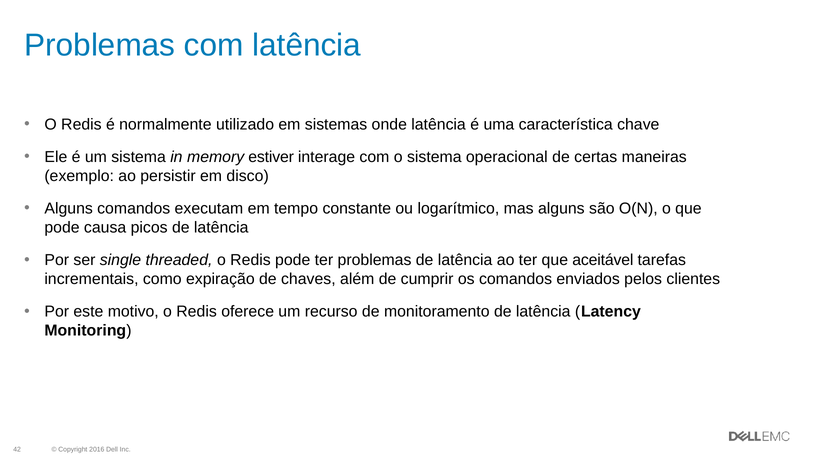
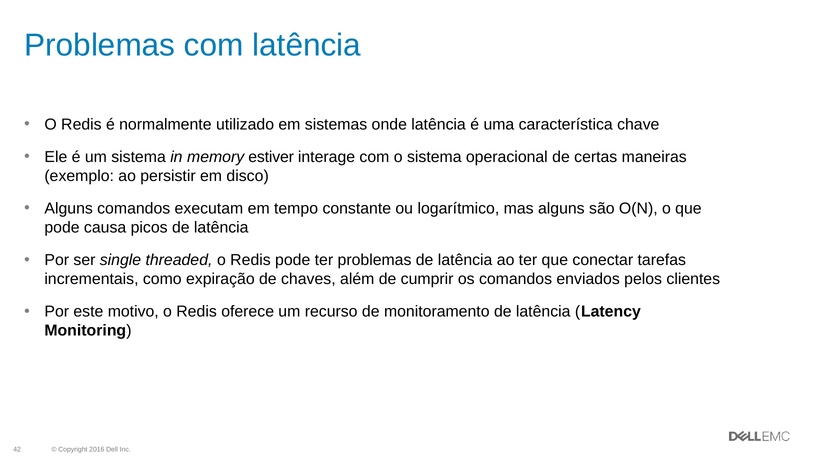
aceitável: aceitável -> conectar (603, 260)
